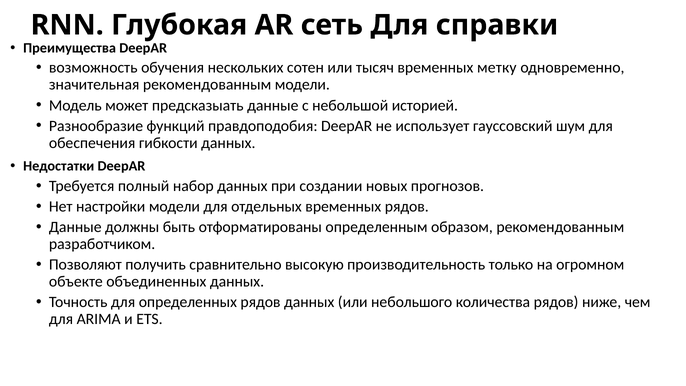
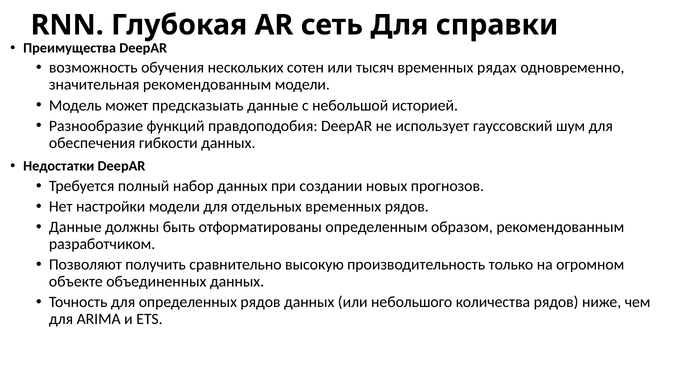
метку: метку -> рядах (497, 68)
